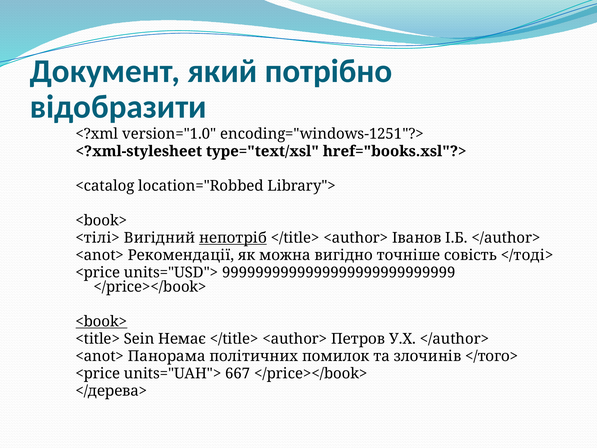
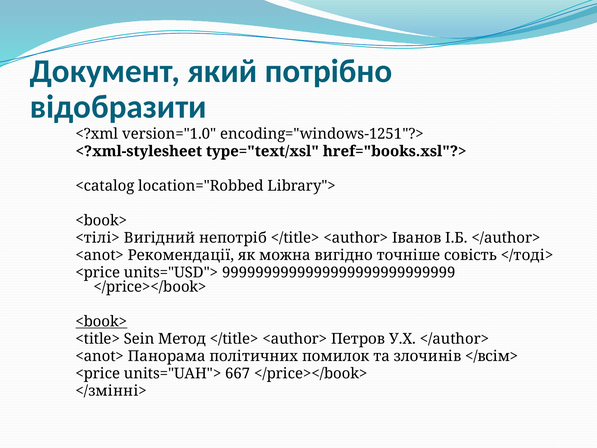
непотріб underline: present -> none (233, 238)
Немає: Немає -> Метод (182, 339)
</того>: </того> -> </всім> (492, 356)
</дерева>: </дерева> -> </змінні> (111, 391)
